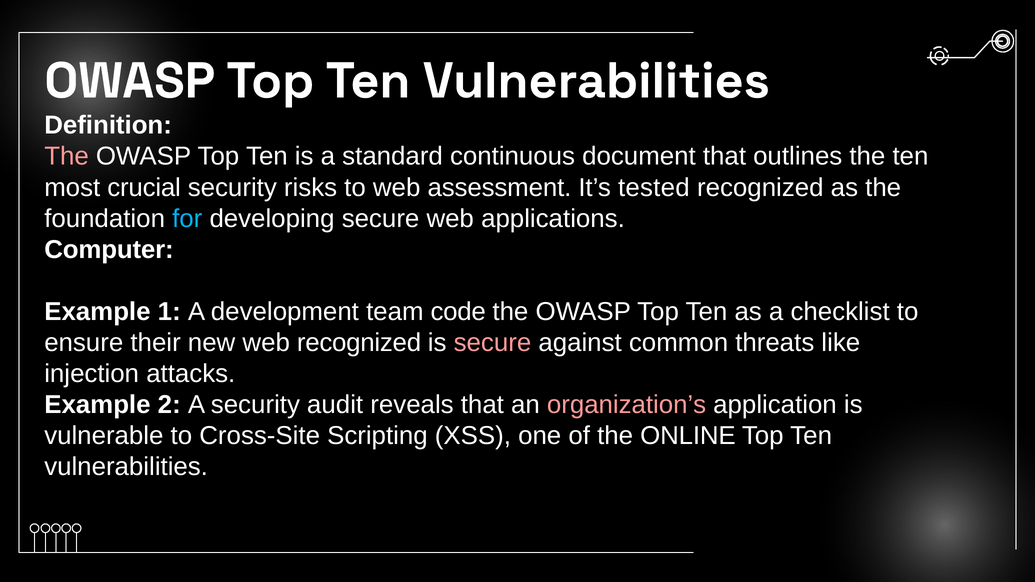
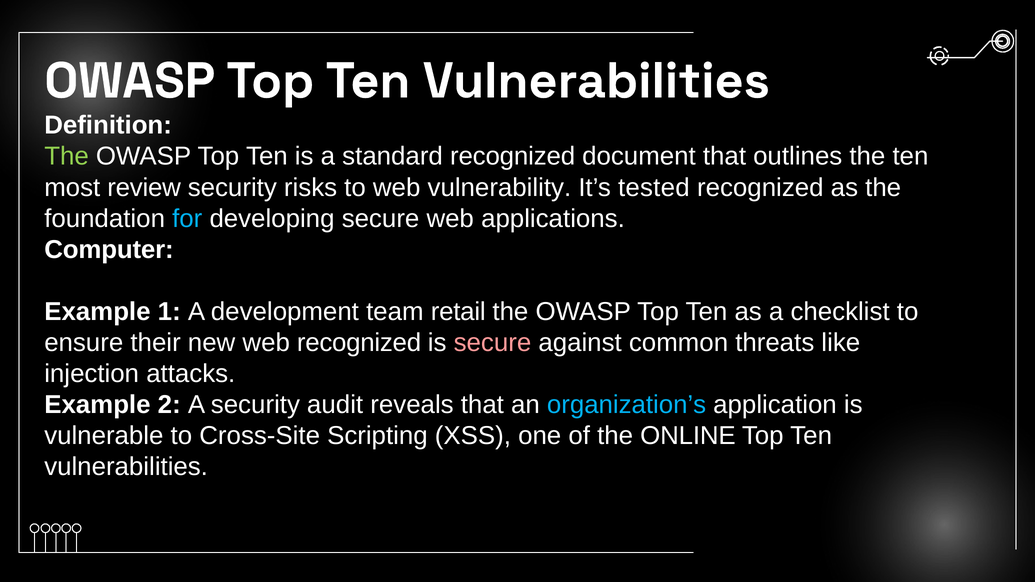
The colour: pink -> light green (67, 156)
standard continuous: continuous -> recognized (513, 156)
crucial: crucial -> review (144, 188)
assessment: assessment -> vulnerability (499, 188)
code: code -> retail (458, 312)
organization’s colour: pink -> light blue (627, 405)
